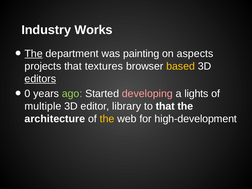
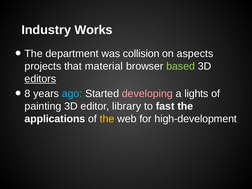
The underline: present -> none (34, 54)
painting: painting -> collision (141, 54)
textures: textures -> material (104, 66)
based colour: yellow -> light green (181, 66)
0: 0 -> 8 (27, 94)
ago colour: light green -> light blue (72, 94)
multiple: multiple -> painting (43, 106)
to that: that -> fast (165, 106)
architecture: architecture -> applications (55, 119)
